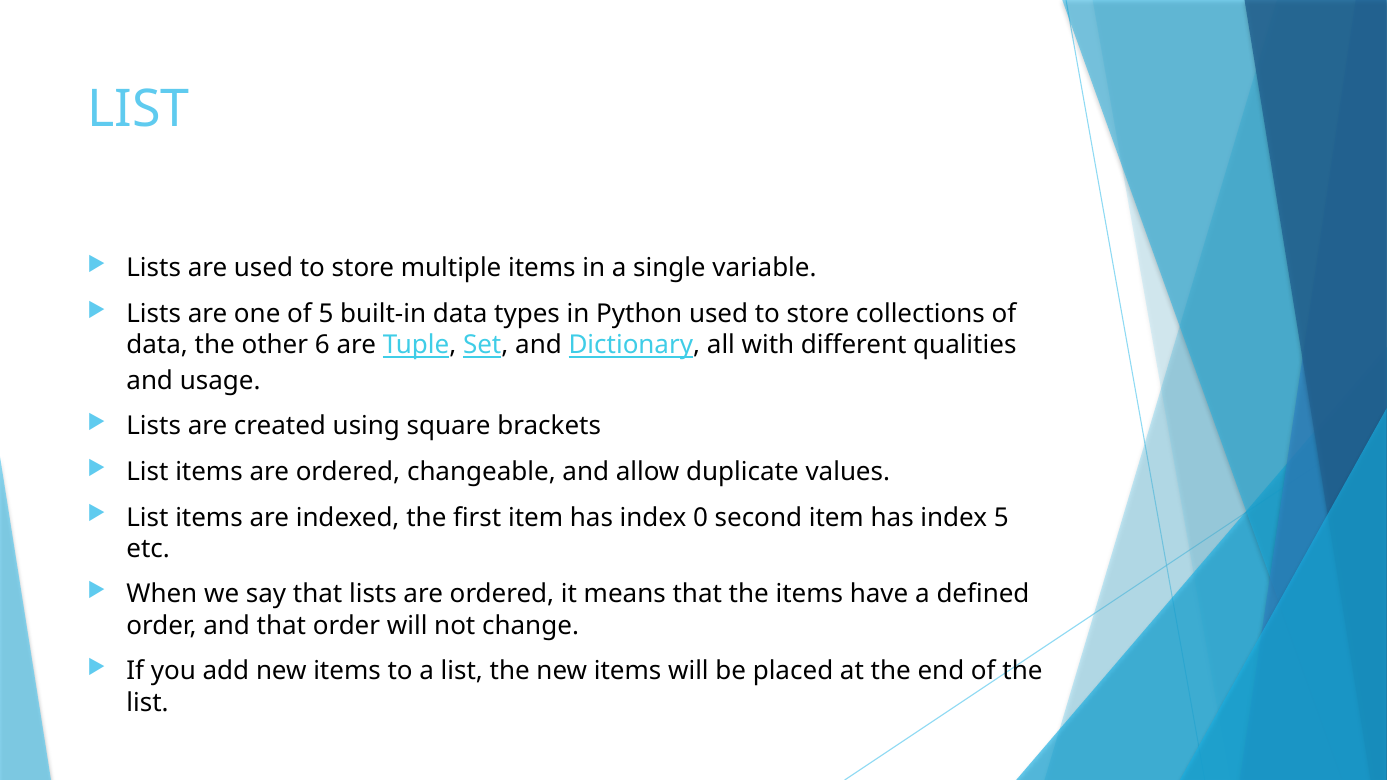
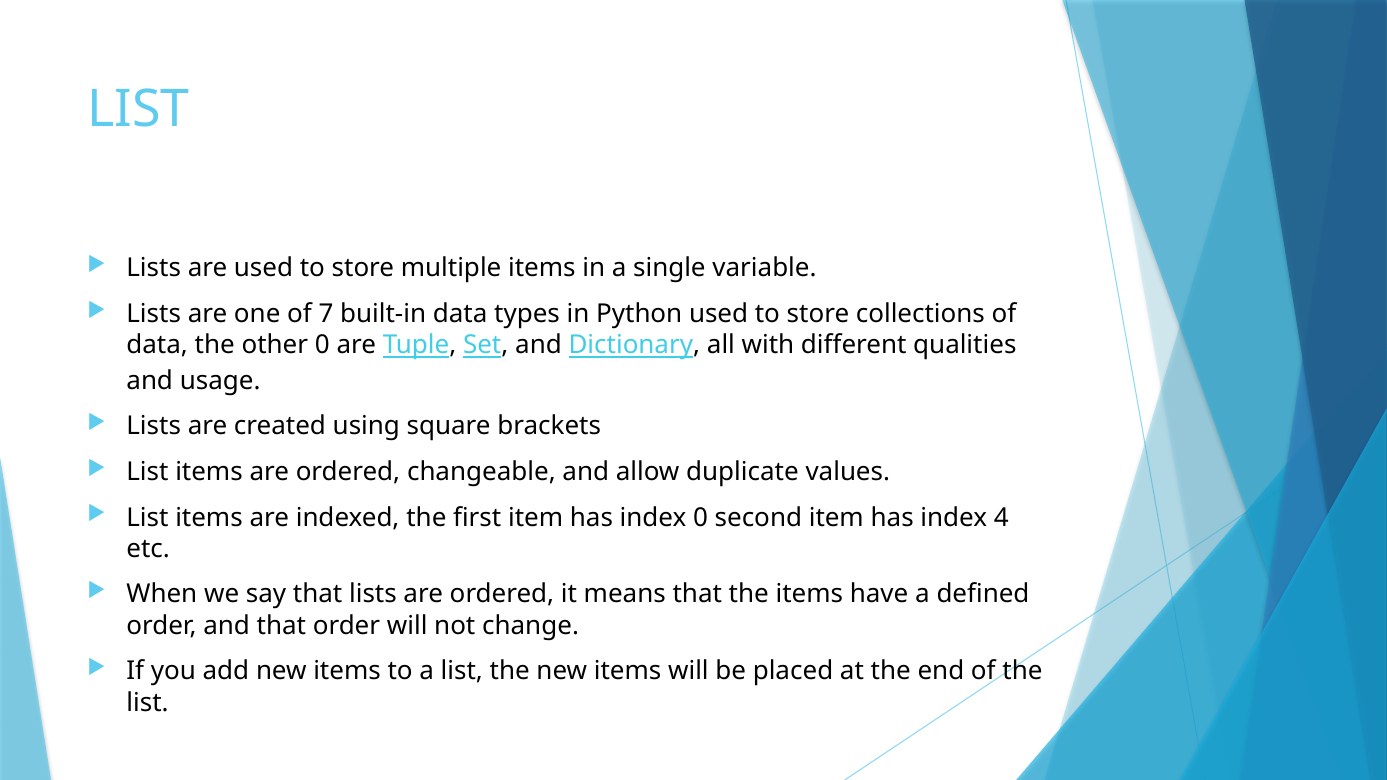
of 5: 5 -> 7 (326, 314)
other 6: 6 -> 0 (322, 345)
index 5: 5 -> 4 (1001, 518)
